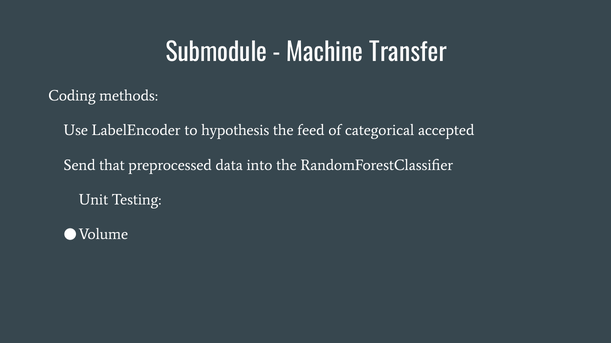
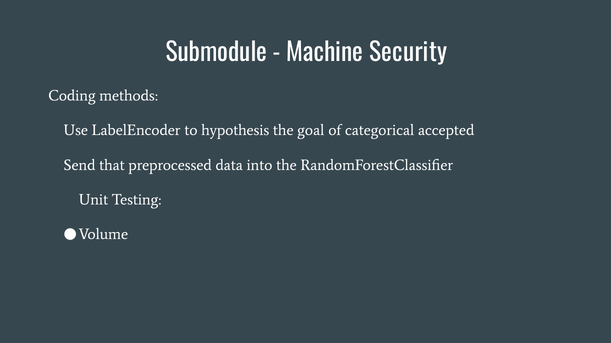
Transfer: Transfer -> Security (408, 53)
feed: feed -> goal (311, 131)
